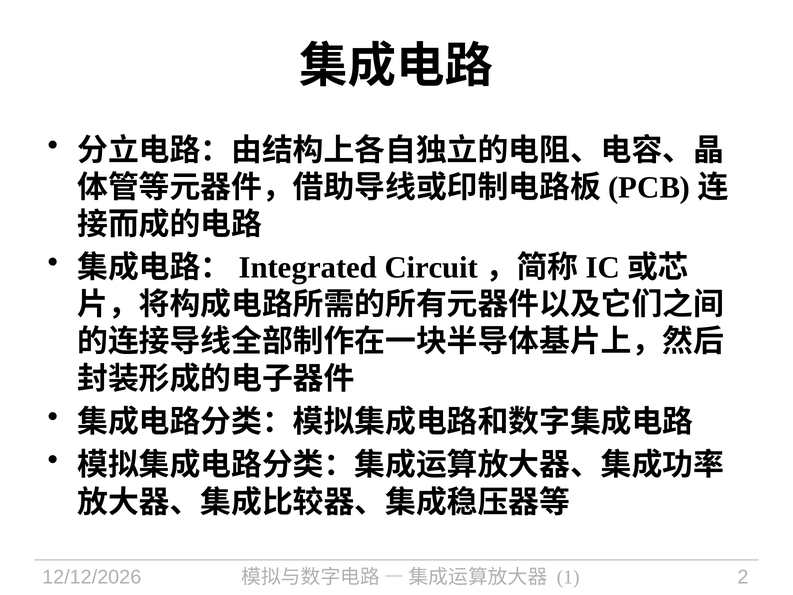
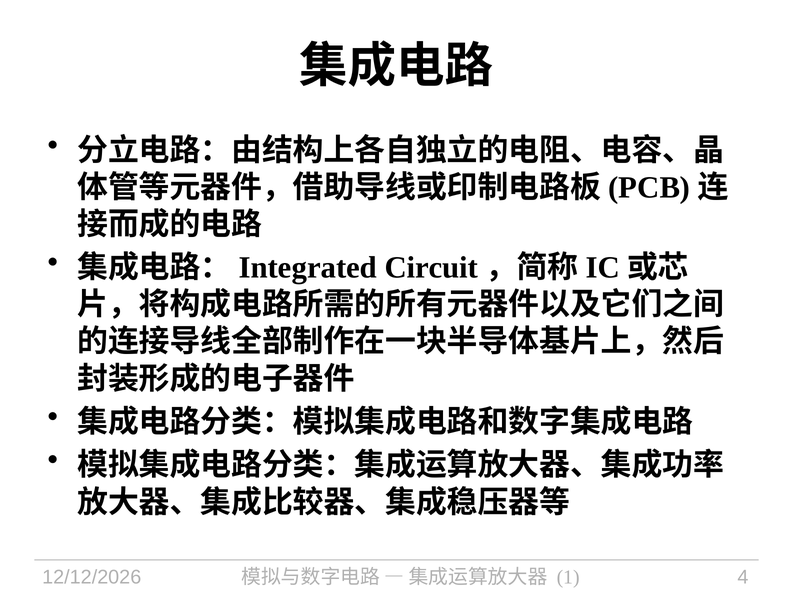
2: 2 -> 4 (743, 577)
